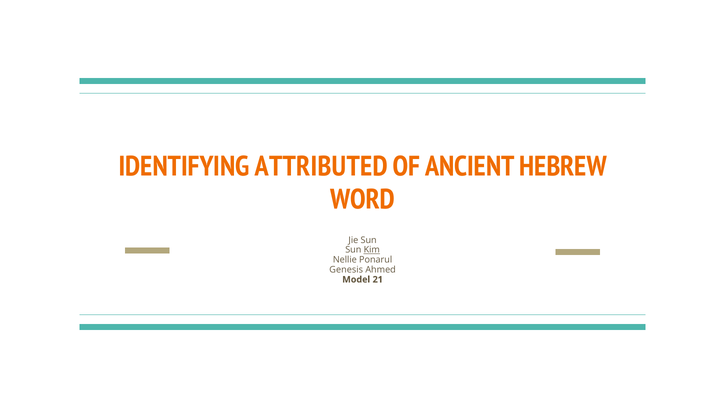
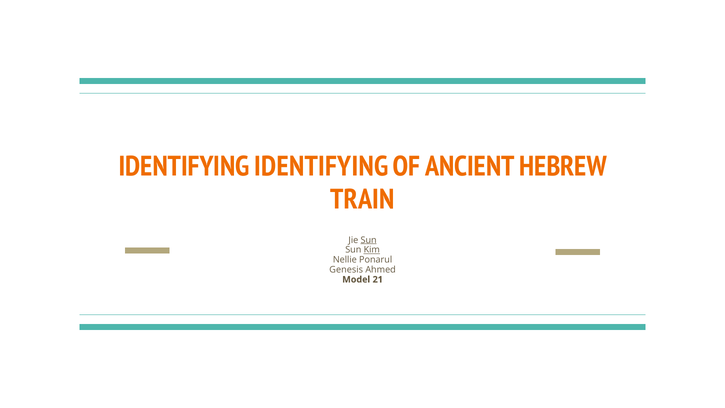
IDENTIFYING ATTRIBUTED: ATTRIBUTED -> IDENTIFYING (321, 167)
WORD: WORD -> TRAIN (362, 199)
Sun underline: none -> present (369, 240)
